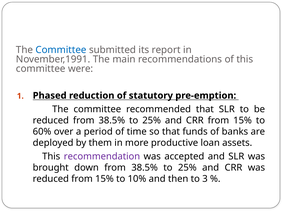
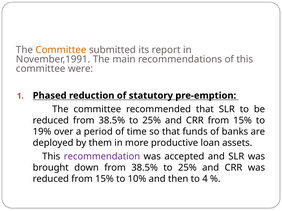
Committee colour: blue -> orange (61, 50)
60%: 60% -> 19% (42, 132)
3: 3 -> 4 (205, 179)
